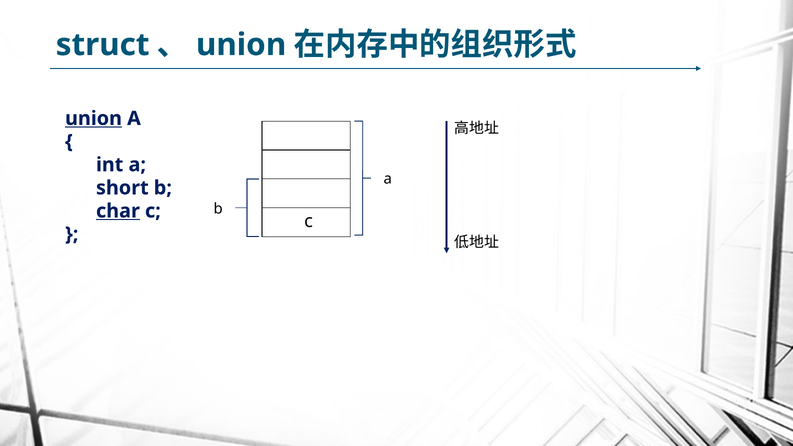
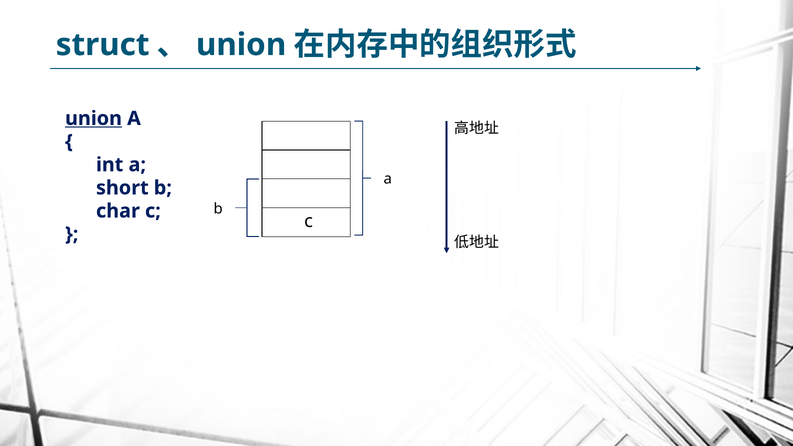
char underline: present -> none (118, 211)
